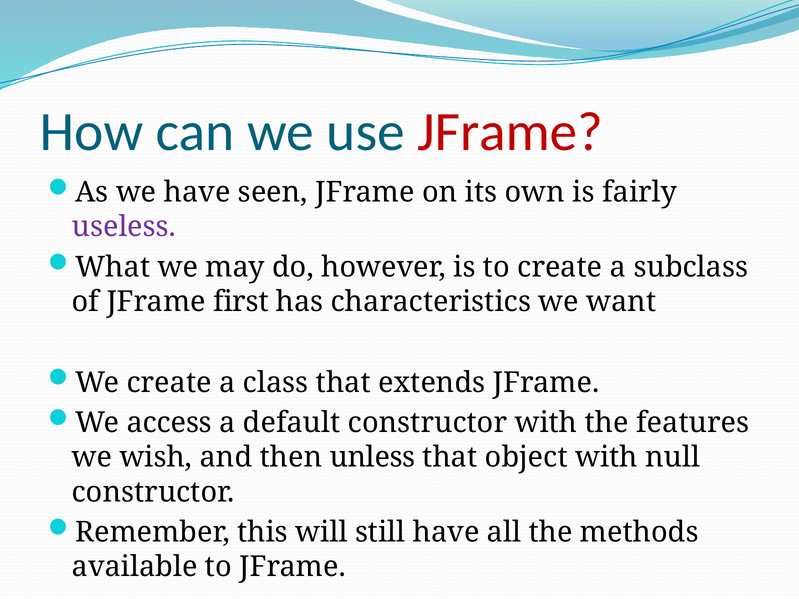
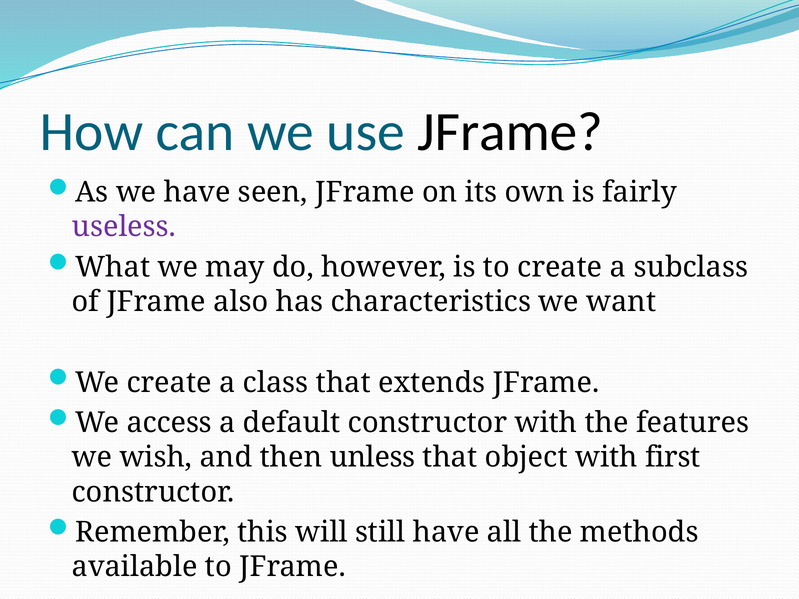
JFrame colour: red -> black (510, 132)
first: first -> also (241, 302)
null: null -> first (673, 458)
